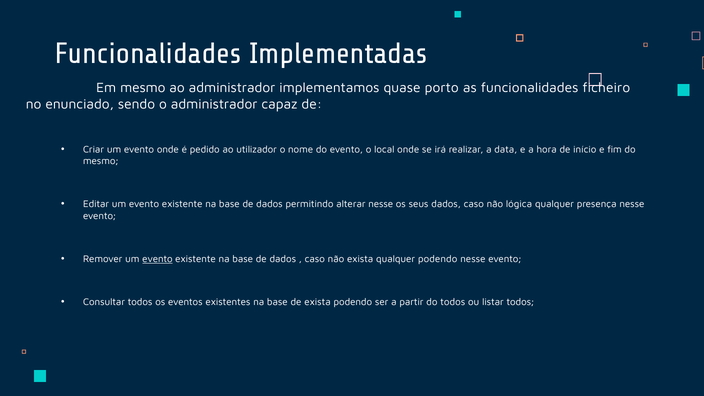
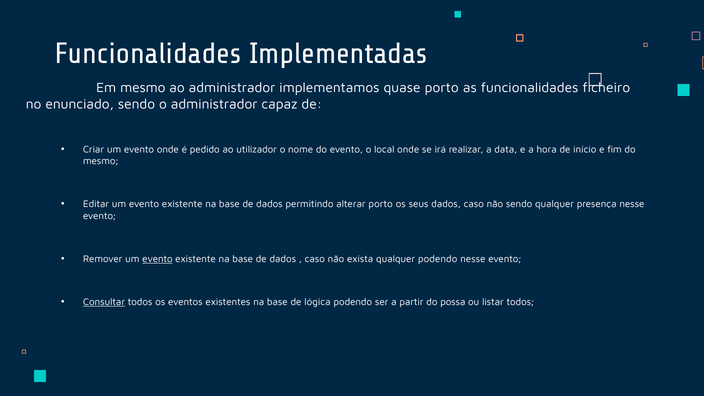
alterar nesse: nesse -> porto (381, 204)
não lógica: lógica -> sendo (519, 204)
Consultar underline: none -> present (104, 302)
de exista: exista -> lógica (317, 302)
do todos: todos -> possa (453, 302)
